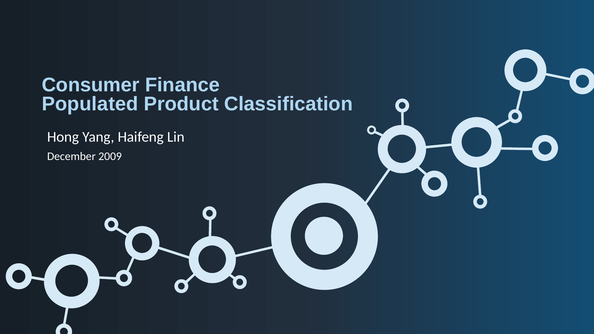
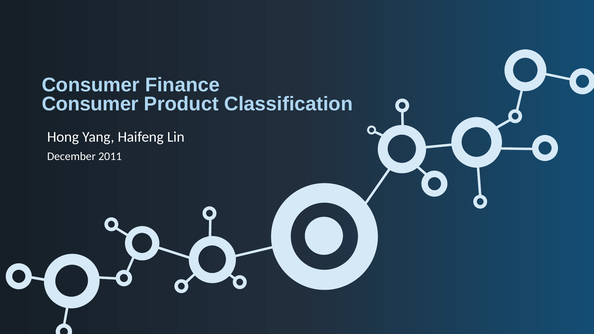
Populated: Populated -> Consumer (90, 104)
2009: 2009 -> 2011 (110, 156)
